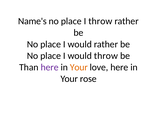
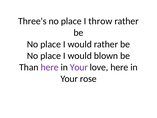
Name's: Name's -> Three's (32, 21)
would throw: throw -> blown (106, 56)
Your colour: orange -> purple (79, 67)
